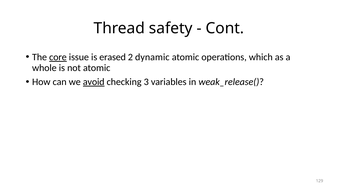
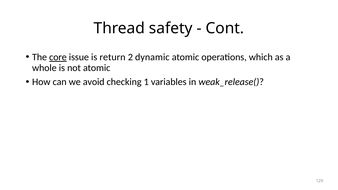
erased: erased -> return (113, 57)
avoid underline: present -> none (94, 82)
3: 3 -> 1 (146, 82)
